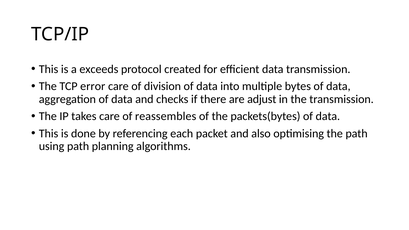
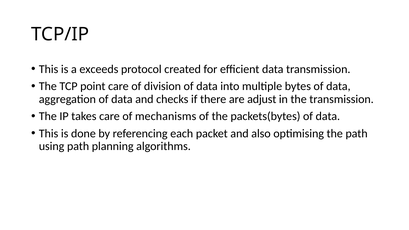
error: error -> point (93, 86)
reassembles: reassembles -> mechanisms (166, 116)
